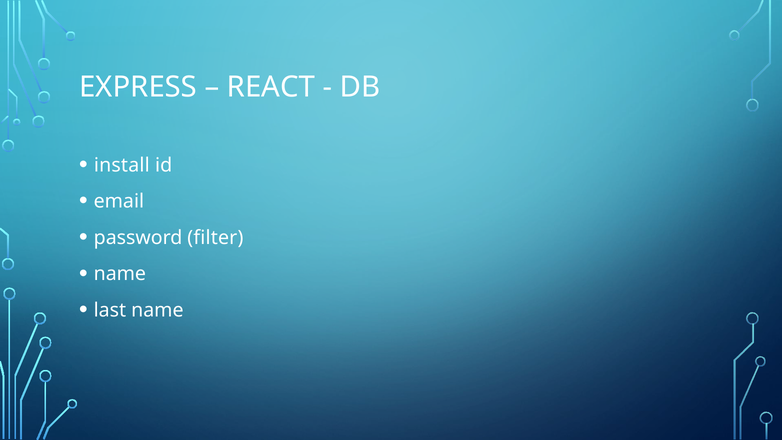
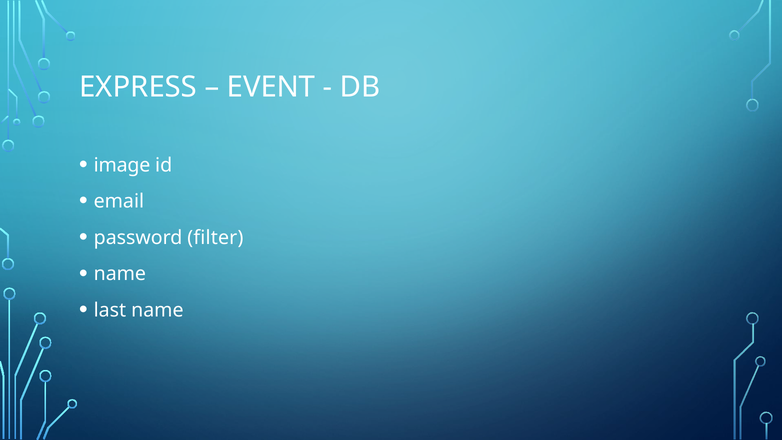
REACT: REACT -> EVENT (271, 87)
install: install -> image (122, 165)
